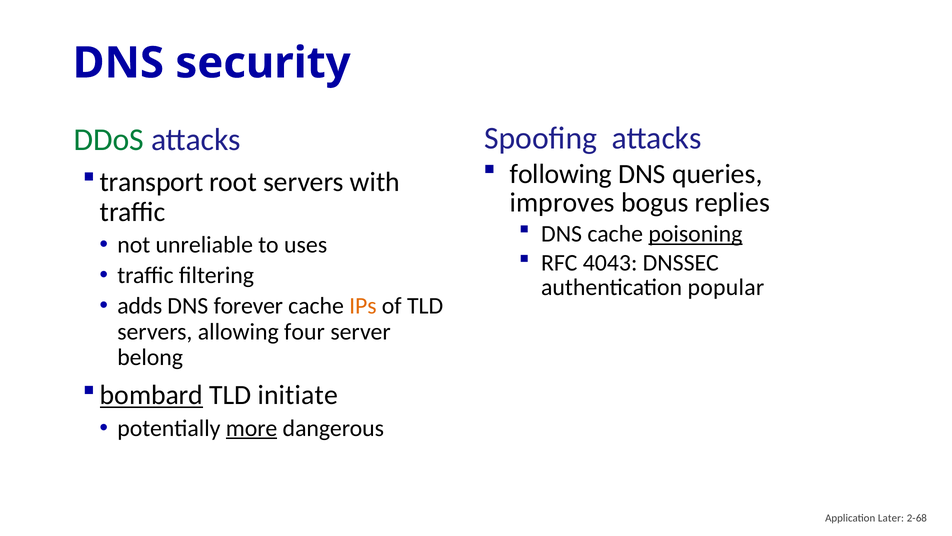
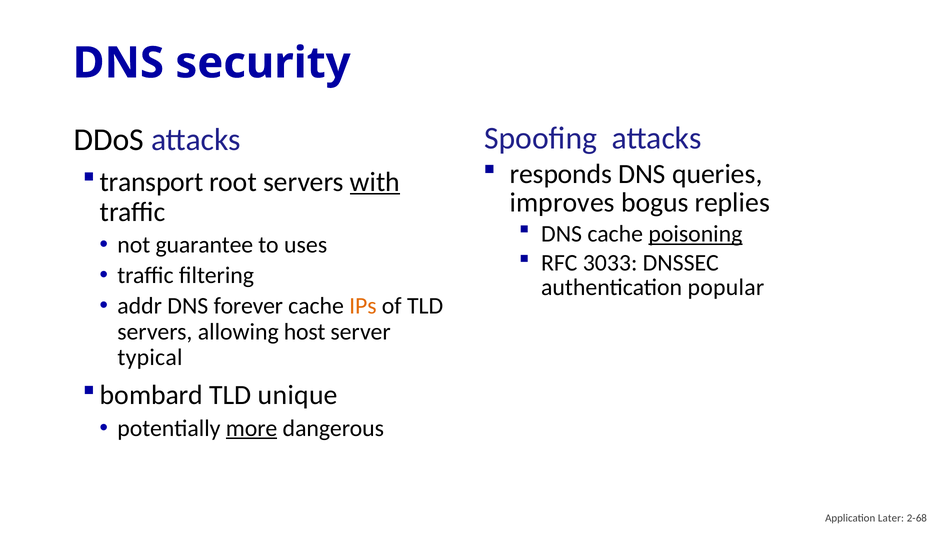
DDoS colour: green -> black (109, 140)
following: following -> responds (561, 174)
with underline: none -> present (375, 182)
unreliable: unreliable -> guarantee (204, 245)
4043: 4043 -> 3033 (610, 263)
adds: adds -> addr (140, 306)
four: four -> host (305, 331)
belong: belong -> typical (150, 357)
bombard underline: present -> none (151, 395)
initiate: initiate -> unique (298, 395)
